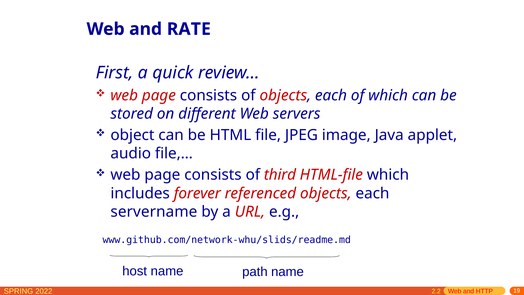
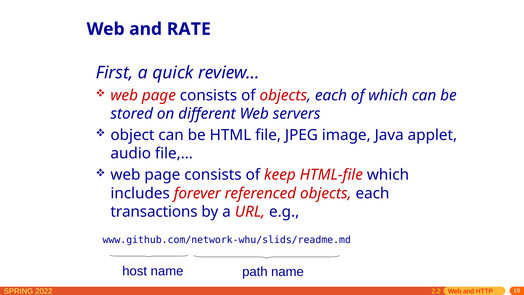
third: third -> keep (280, 175)
servername: servername -> transactions (154, 211)
